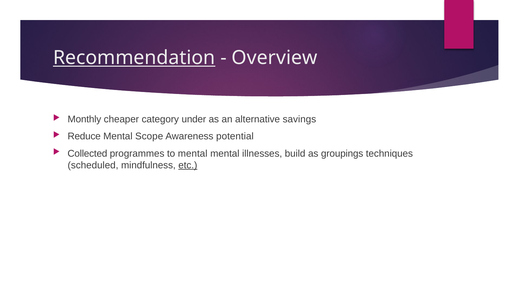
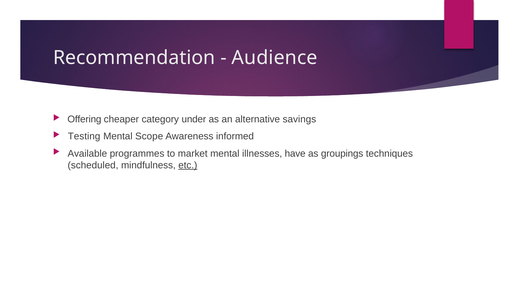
Recommendation underline: present -> none (134, 58)
Overview: Overview -> Audience (275, 58)
Monthly: Monthly -> Offering (84, 119)
Reduce: Reduce -> Testing (84, 136)
potential: potential -> informed (235, 136)
Collected: Collected -> Available (87, 153)
to mental: mental -> market (193, 153)
build: build -> have (295, 153)
